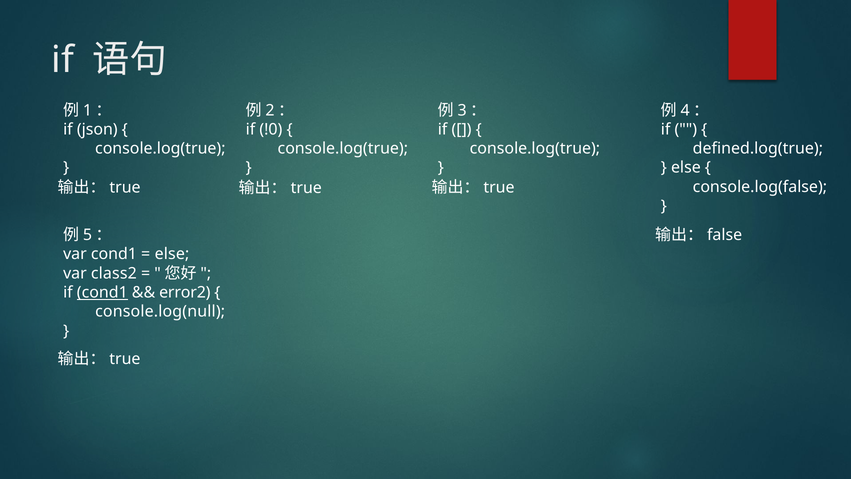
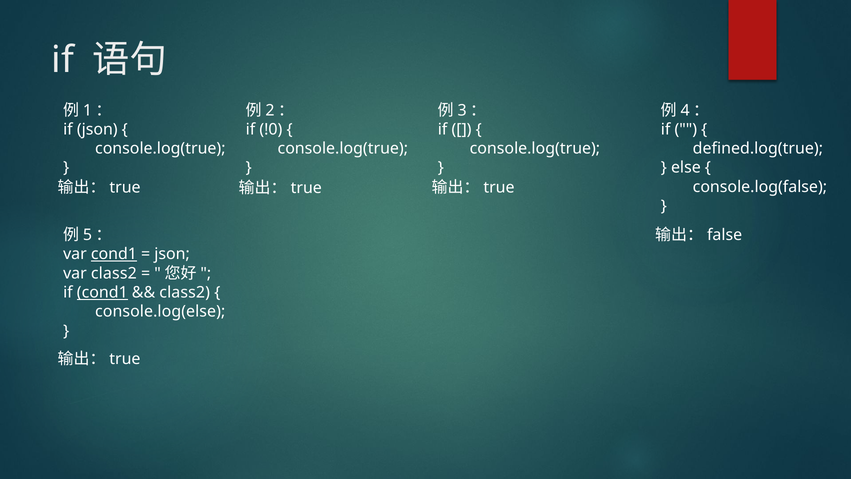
cond1 underline: none -> present (114, 254)
else: else -> json (172, 254)
error2: error2 -> class2 (185, 292)
console.log(null: console.log(null -> console.log(else (160, 311)
